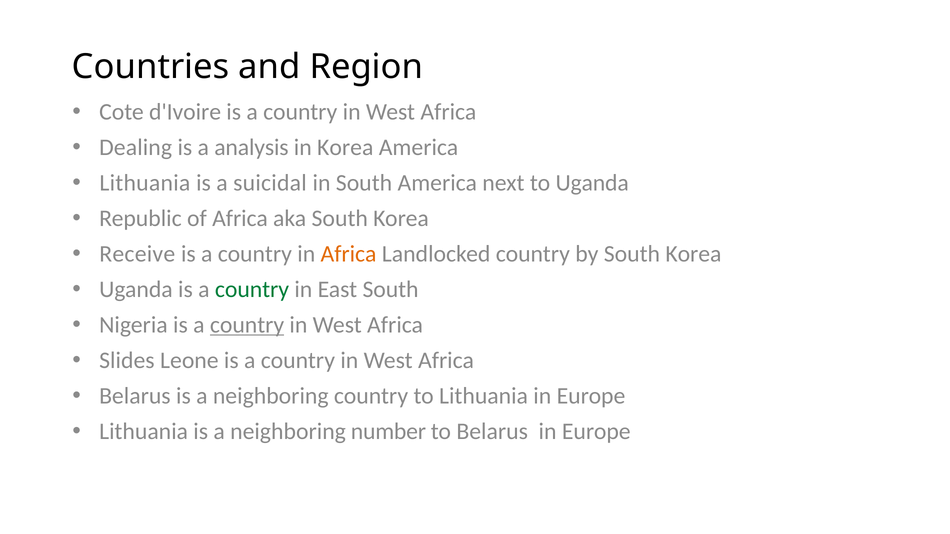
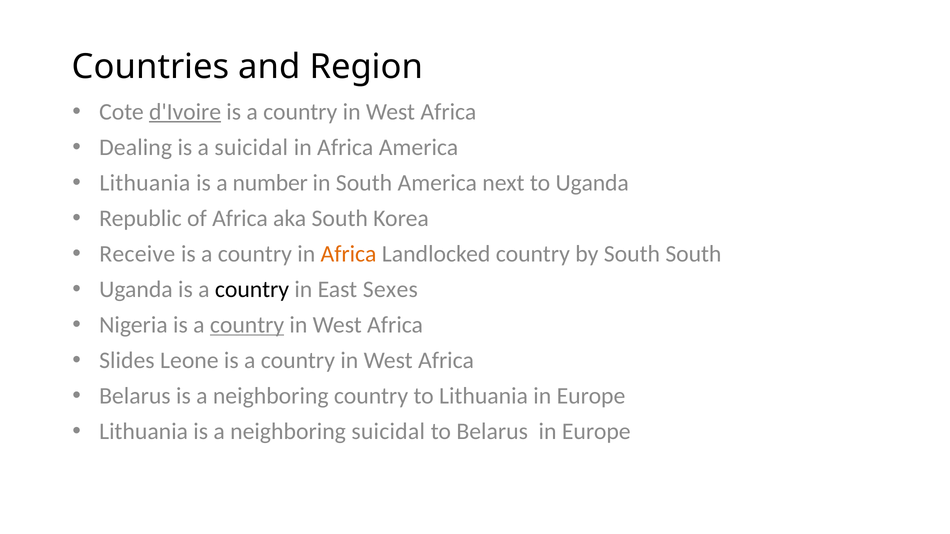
d'Ivoire underline: none -> present (185, 112)
a analysis: analysis -> suicidal (251, 147)
Korea: Korea -> Africa (345, 147)
suicidal: suicidal -> number (270, 183)
by South Korea: Korea -> South (693, 254)
country colour: green -> black (252, 289)
East South: South -> Sexes (390, 289)
neighboring number: number -> suicidal (388, 432)
